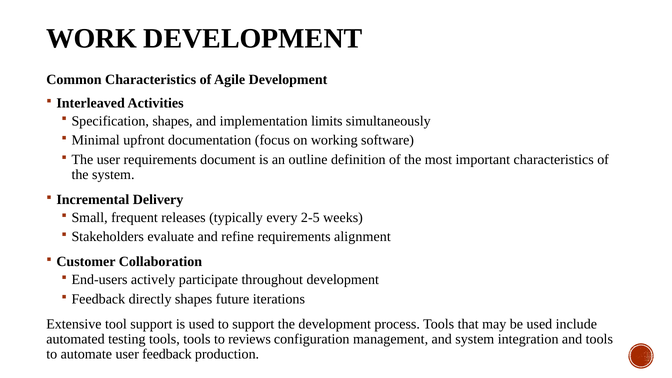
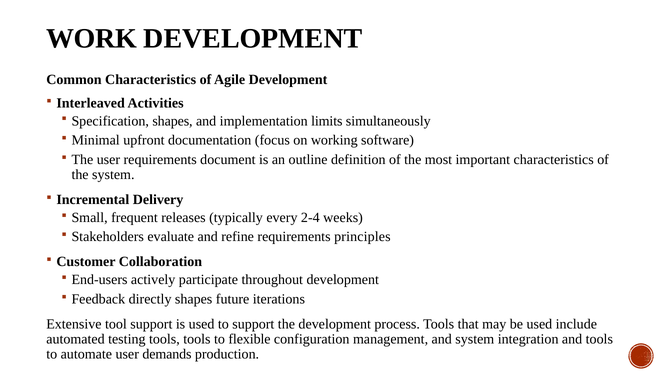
2-5: 2-5 -> 2-4 (310, 218)
alignment: alignment -> principles (362, 237)
reviews: reviews -> flexible (249, 339)
user feedback: feedback -> demands (167, 354)
